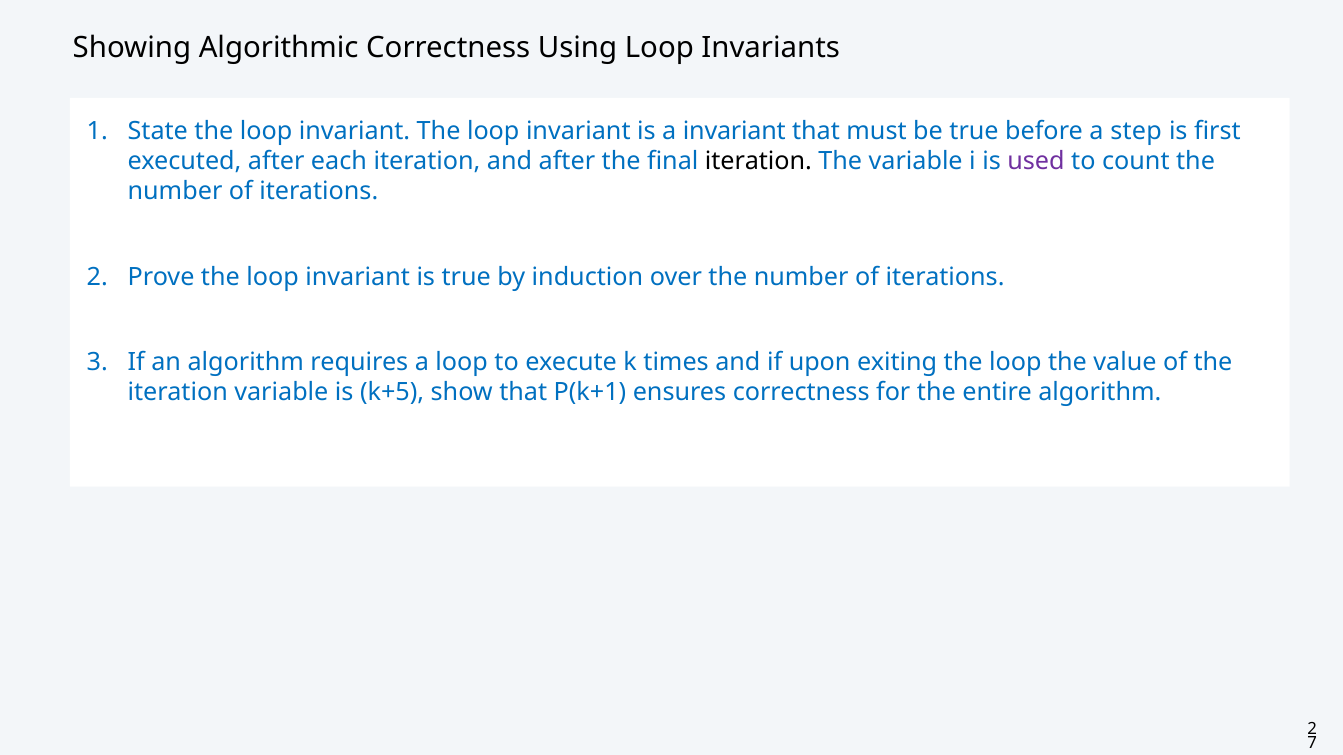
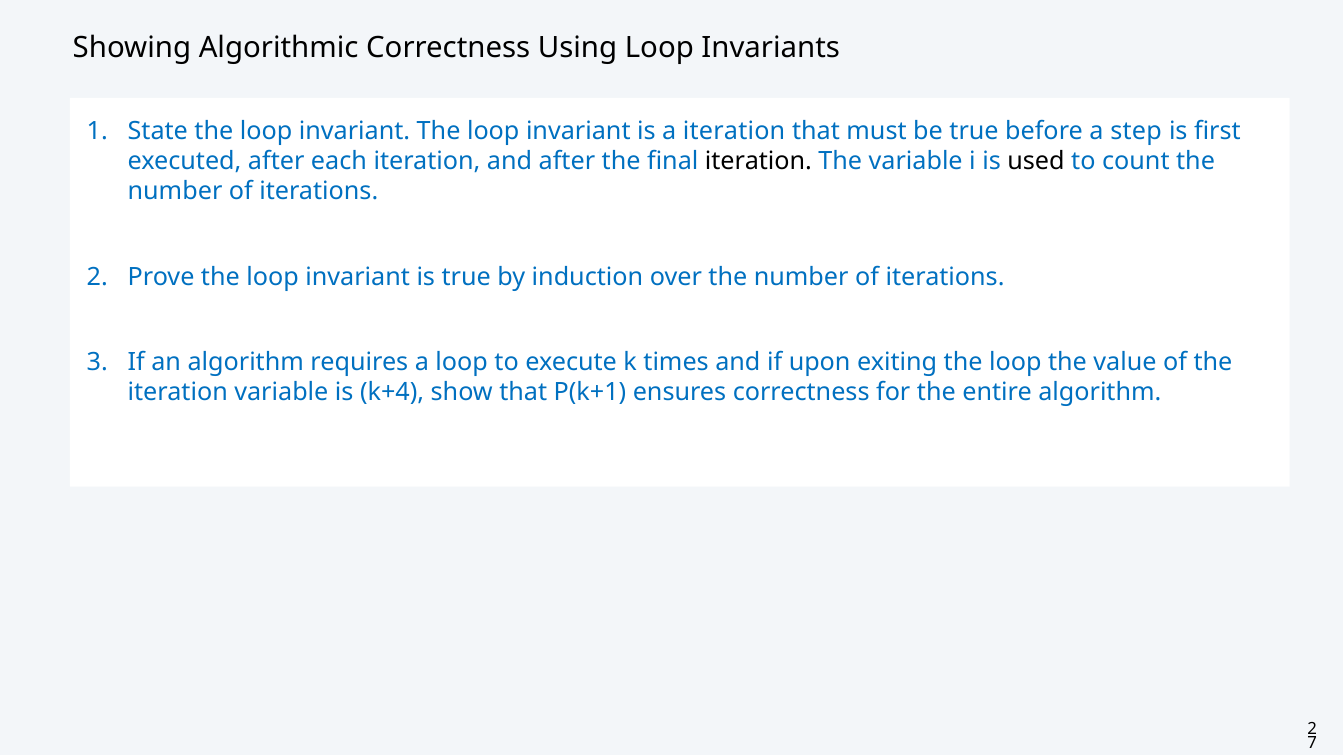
a invariant: invariant -> iteration (734, 131)
used colour: purple -> black (1036, 162)
k+5: k+5 -> k+4 (392, 392)
